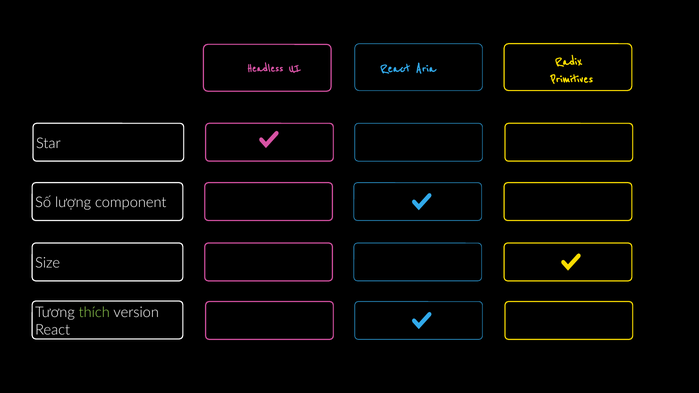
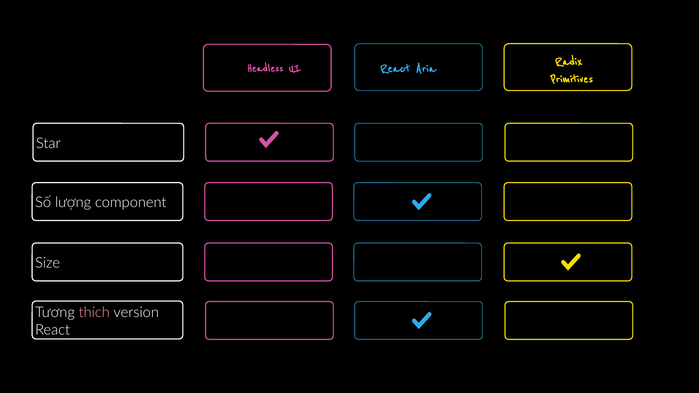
thích colour: light green -> pink (94, 312)
